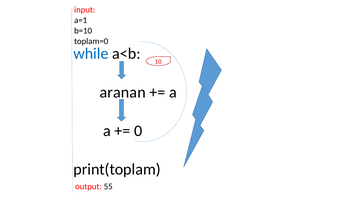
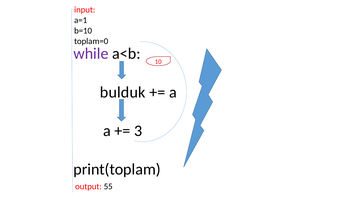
while colour: blue -> purple (91, 54)
aranan: aranan -> bulduk (123, 92)
0: 0 -> 3 (138, 131)
